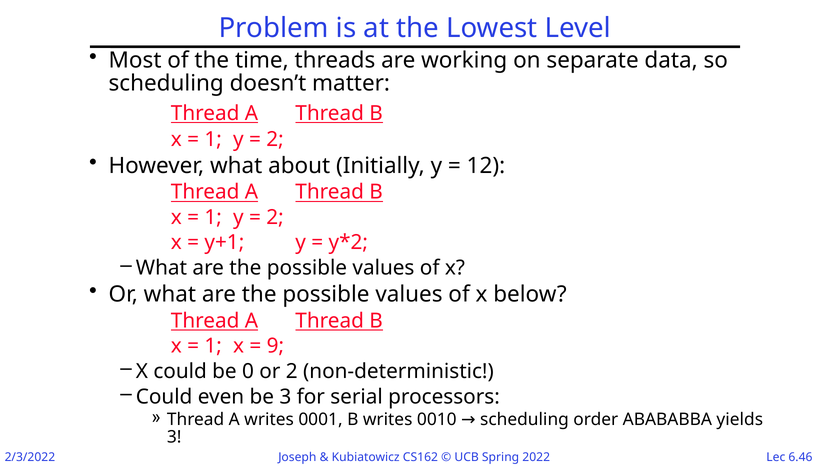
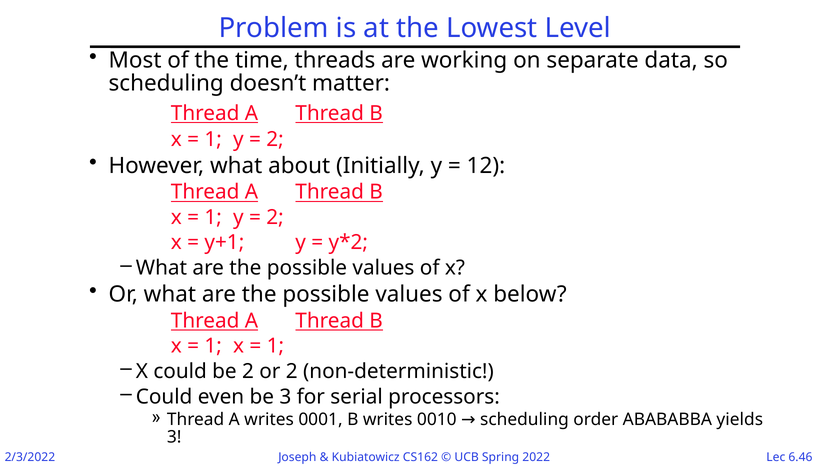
9: 9 -> 1 (275, 346)
be 0: 0 -> 2 (248, 371)
